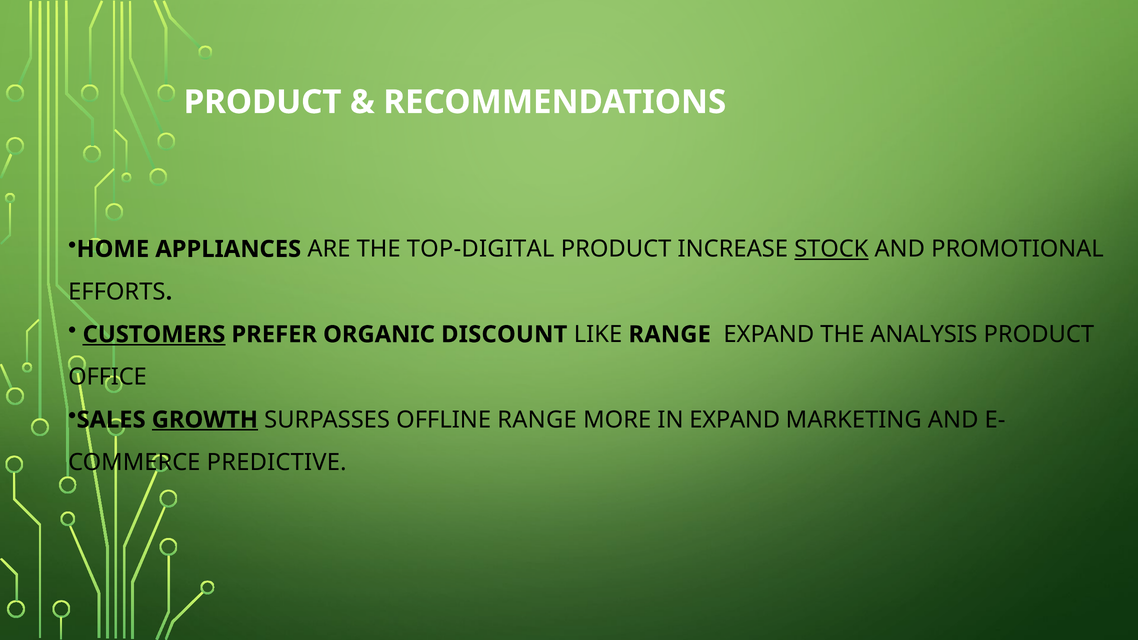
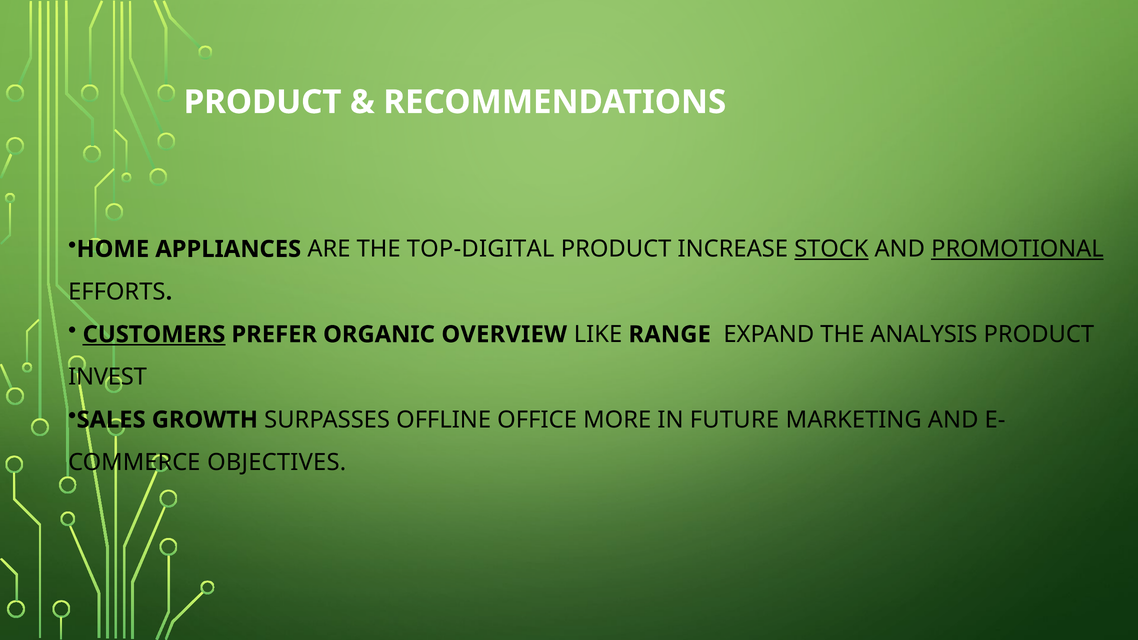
PROMOTIONAL underline: none -> present (1017, 249)
DISCOUNT: DISCOUNT -> OVERVIEW (504, 334)
OFFICE: OFFICE -> INVEST (108, 377)
GROWTH underline: present -> none (205, 420)
OFFLINE RANGE: RANGE -> OFFICE (537, 420)
IN EXPAND: EXPAND -> FUTURE (734, 420)
PREDICTIVE: PREDICTIVE -> OBJECTIVES (277, 462)
